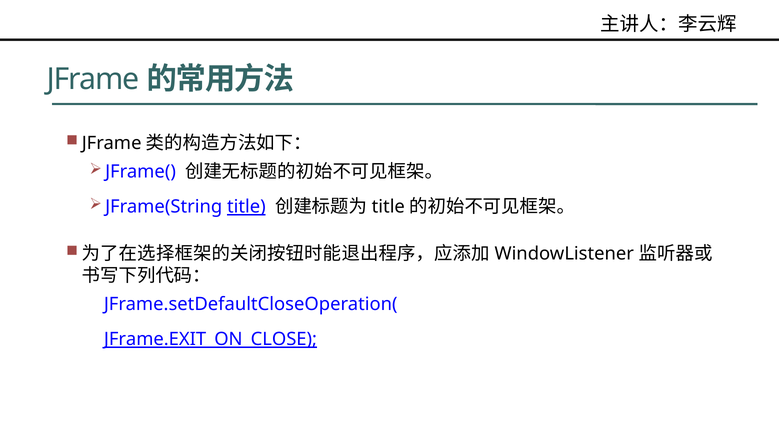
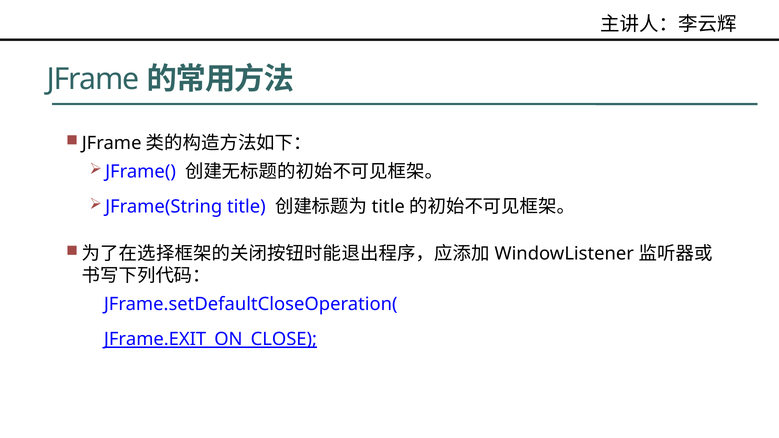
title underline: present -> none (246, 207)
